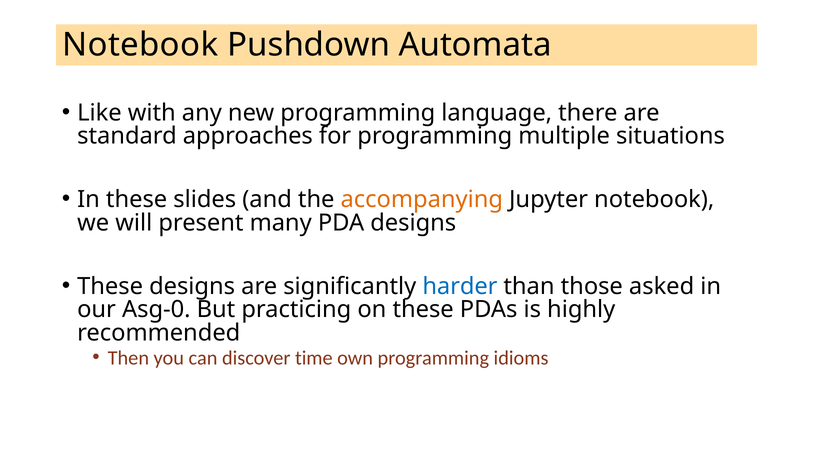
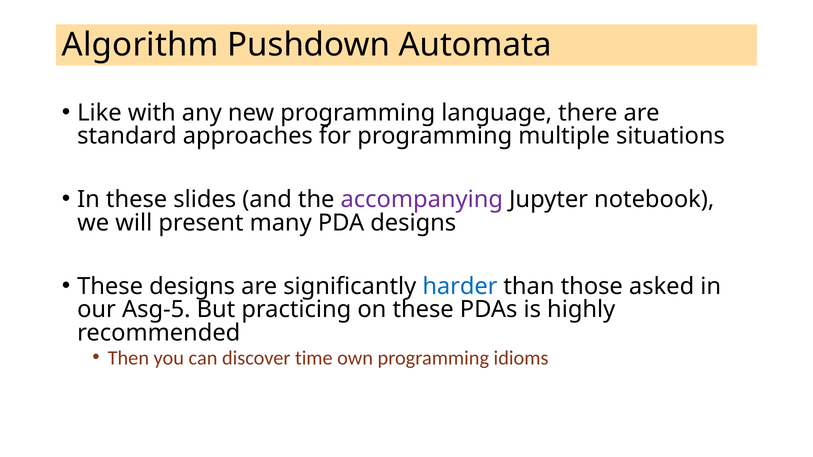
Notebook: Notebook -> Algorithm (140, 45)
accompanying colour: orange -> purple (422, 200)
Asg-0: Asg-0 -> Asg-5 (156, 310)
